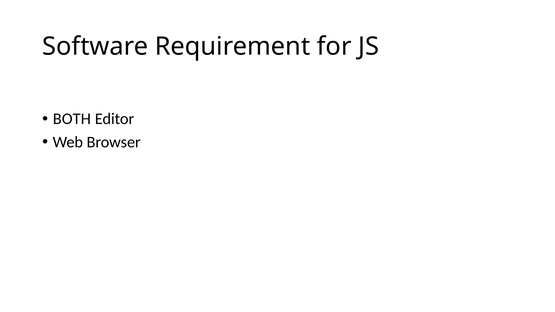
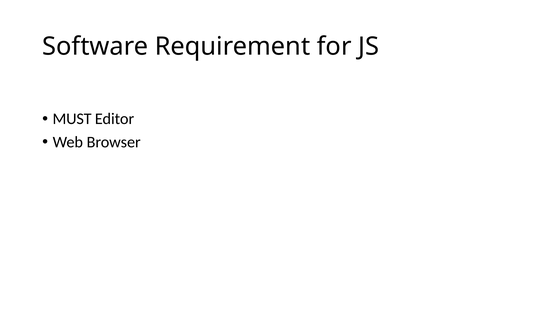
BOTH: BOTH -> MUST (72, 119)
